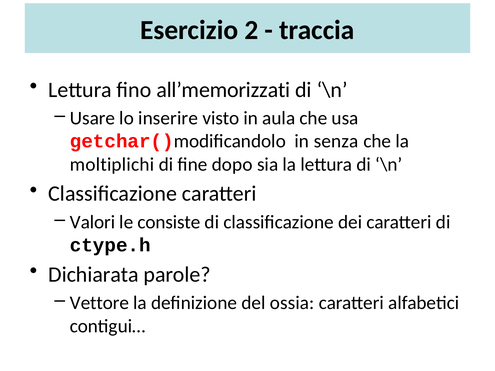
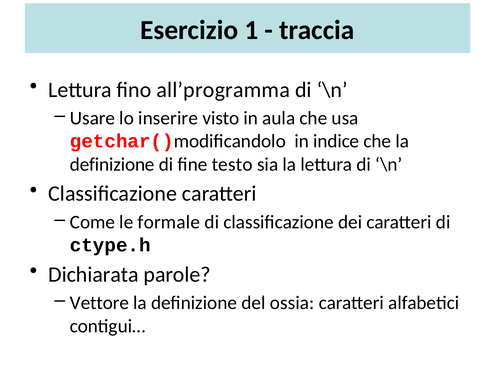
2: 2 -> 1 (251, 30)
all’memorizzati: all’memorizzati -> all’programma (223, 90)
senza: senza -> indice (336, 141)
moltiplichi: moltiplichi -> definizione (112, 164)
dopo: dopo -> testo (232, 164)
Valori: Valori -> Come (92, 222)
consiste: consiste -> formale (169, 222)
